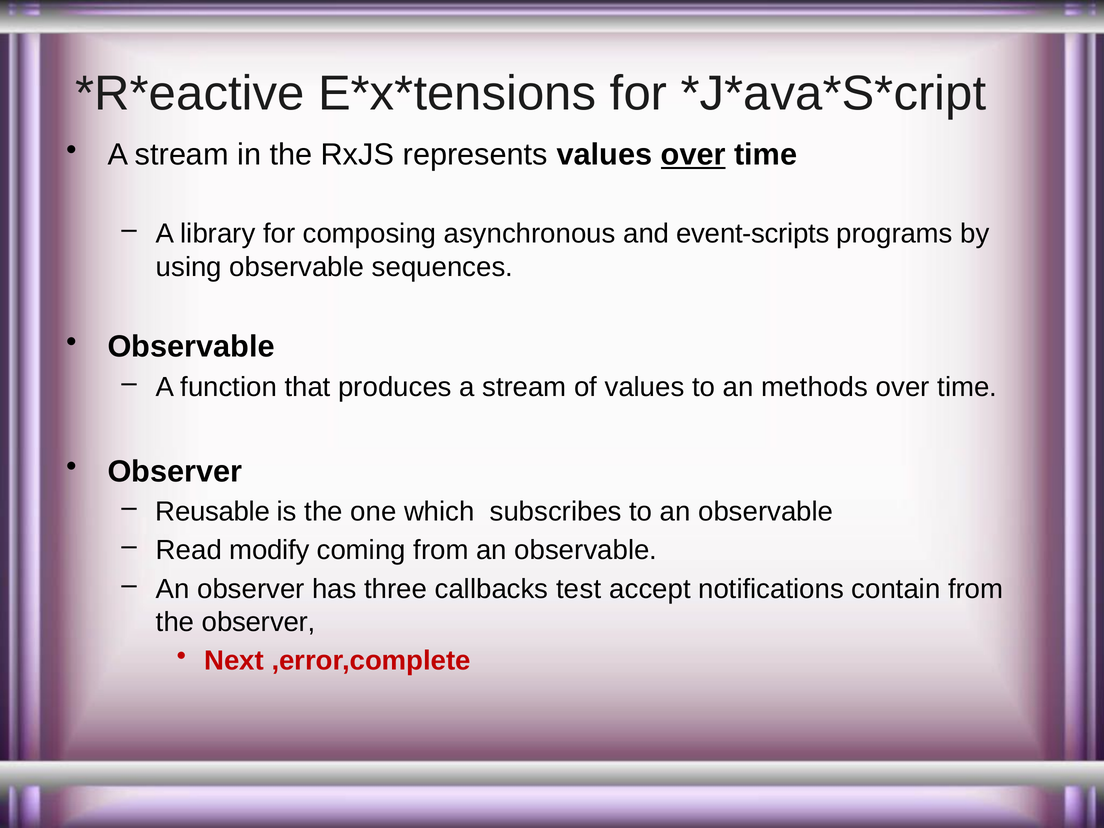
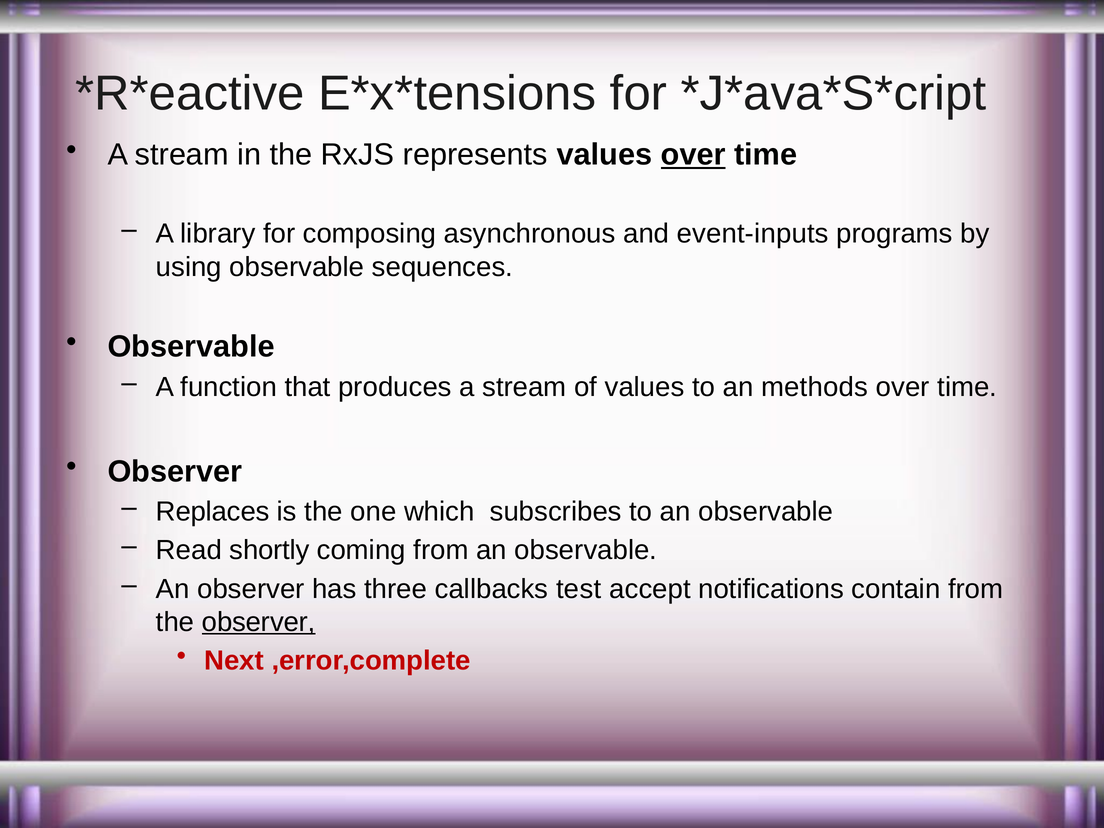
event-scripts: event-scripts -> event-inputs (753, 234)
Reusable: Reusable -> Replaces (213, 512)
modify: modify -> shortly (269, 550)
observer underline: none -> present (259, 622)
